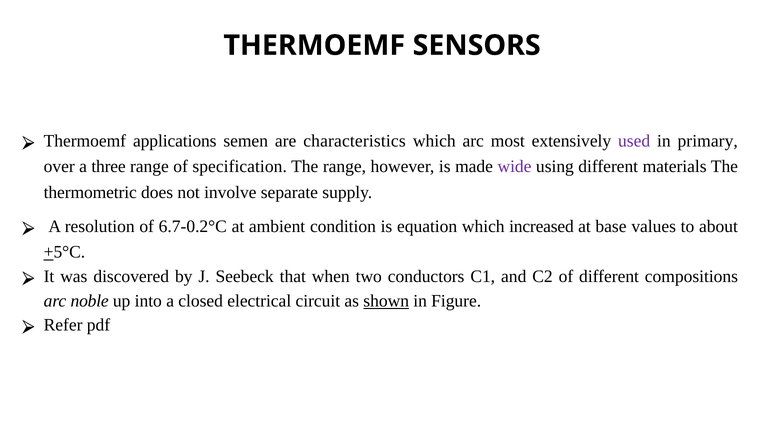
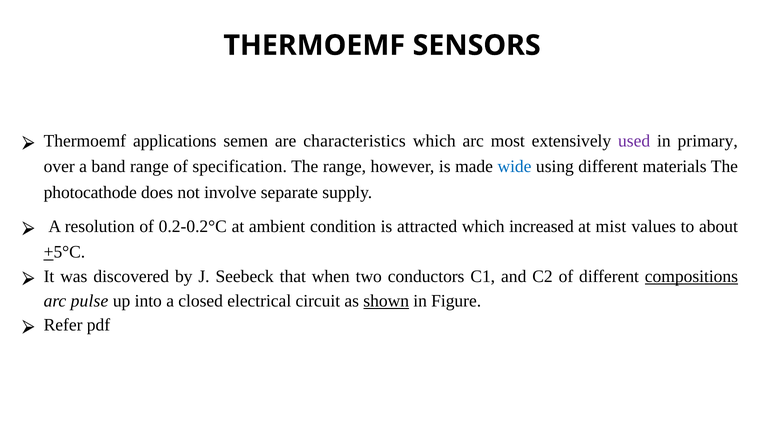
three: three -> band (108, 167)
wide colour: purple -> blue (514, 167)
thermometric: thermometric -> photocathode (90, 192)
6.7-0.2°C: 6.7-0.2°C -> 0.2-0.2°C (193, 226)
equation: equation -> attracted (427, 226)
base: base -> mist (611, 226)
compositions underline: none -> present (691, 276)
noble: noble -> pulse (89, 301)
